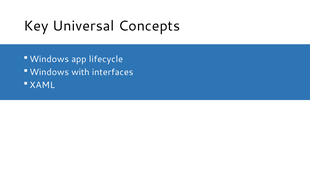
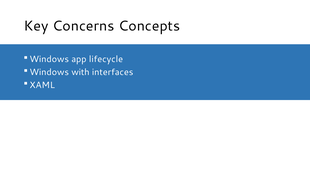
Universal: Universal -> Concerns (83, 26)
